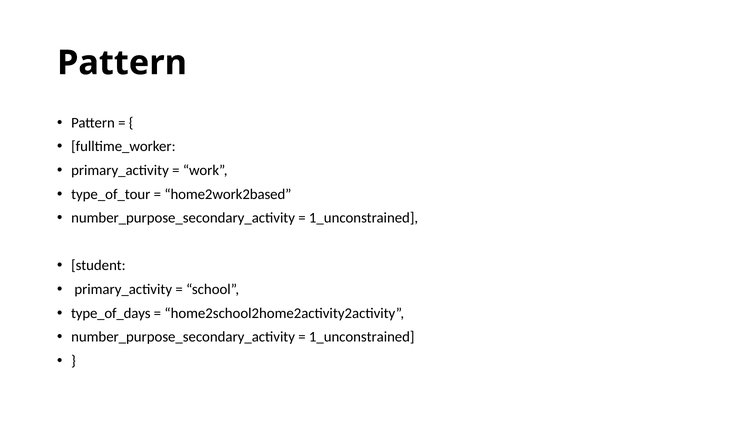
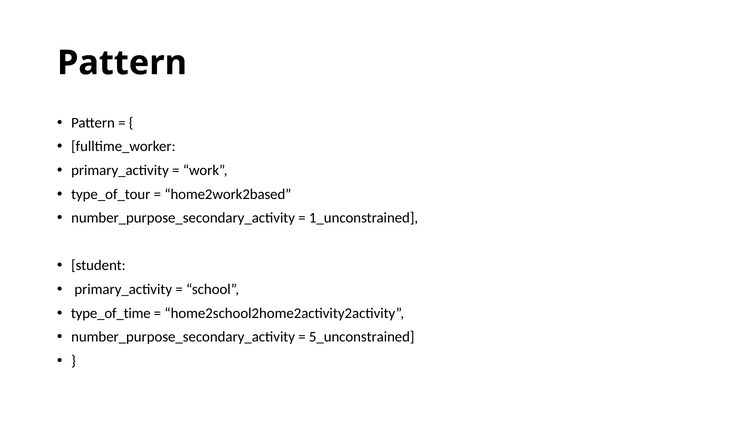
type_of_days: type_of_days -> type_of_time (111, 313)
1_unconstrained: 1_unconstrained -> 5_unconstrained (362, 337)
